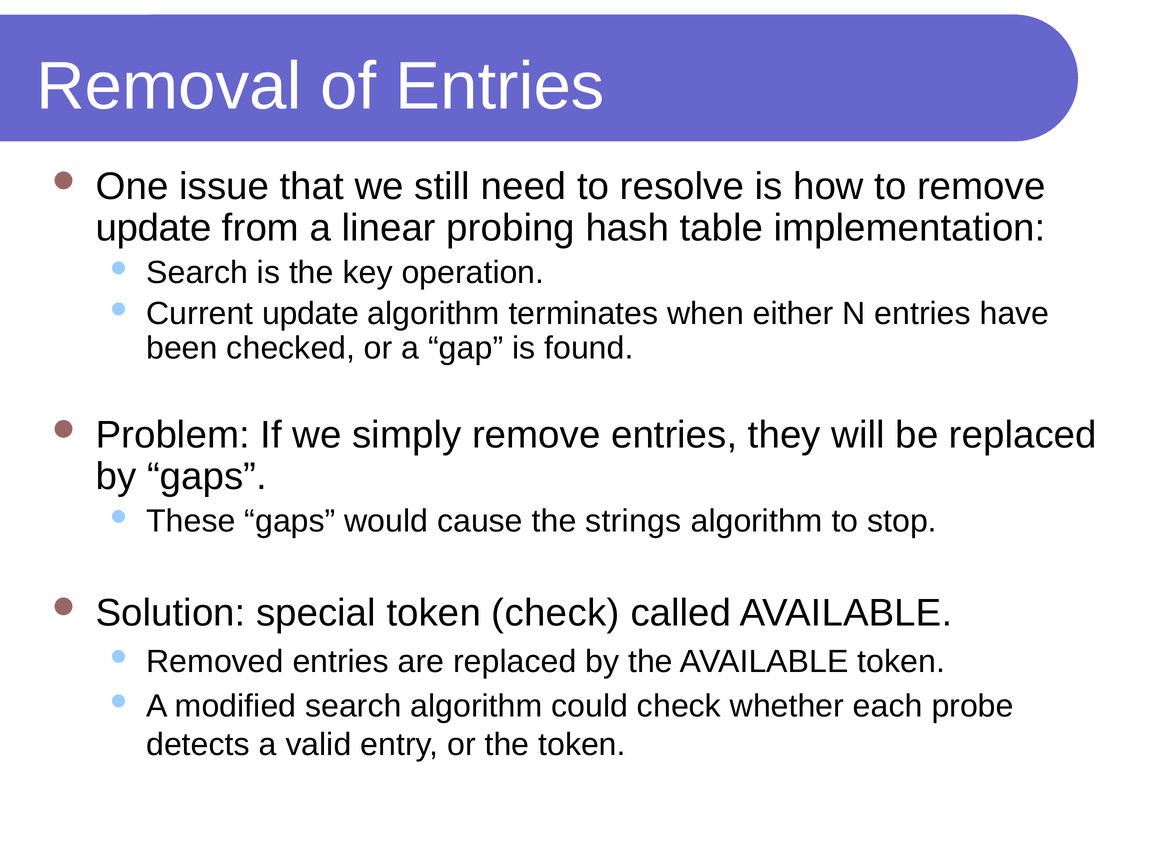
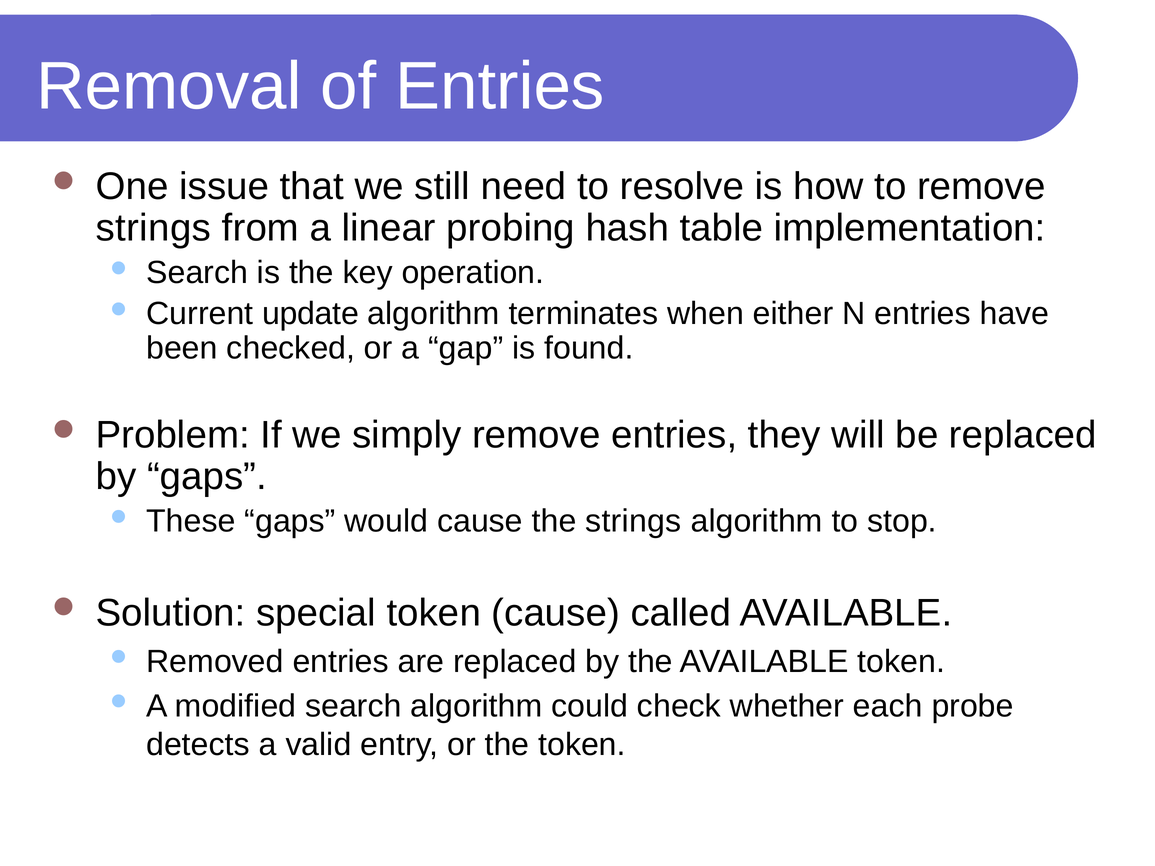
update: update -> strings (153, 228)
token check: check -> cause (556, 613)
